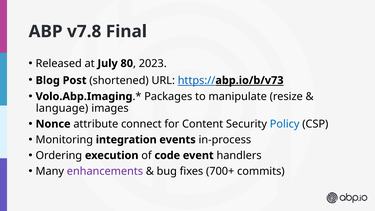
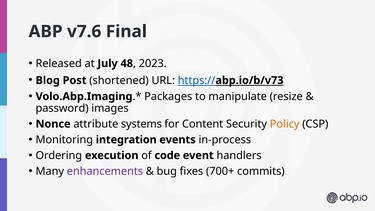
v7.8: v7.8 -> v7.6 (84, 32)
80: 80 -> 48 (127, 63)
language: language -> password (62, 108)
connect: connect -> systems (141, 124)
Policy colour: blue -> orange (285, 124)
